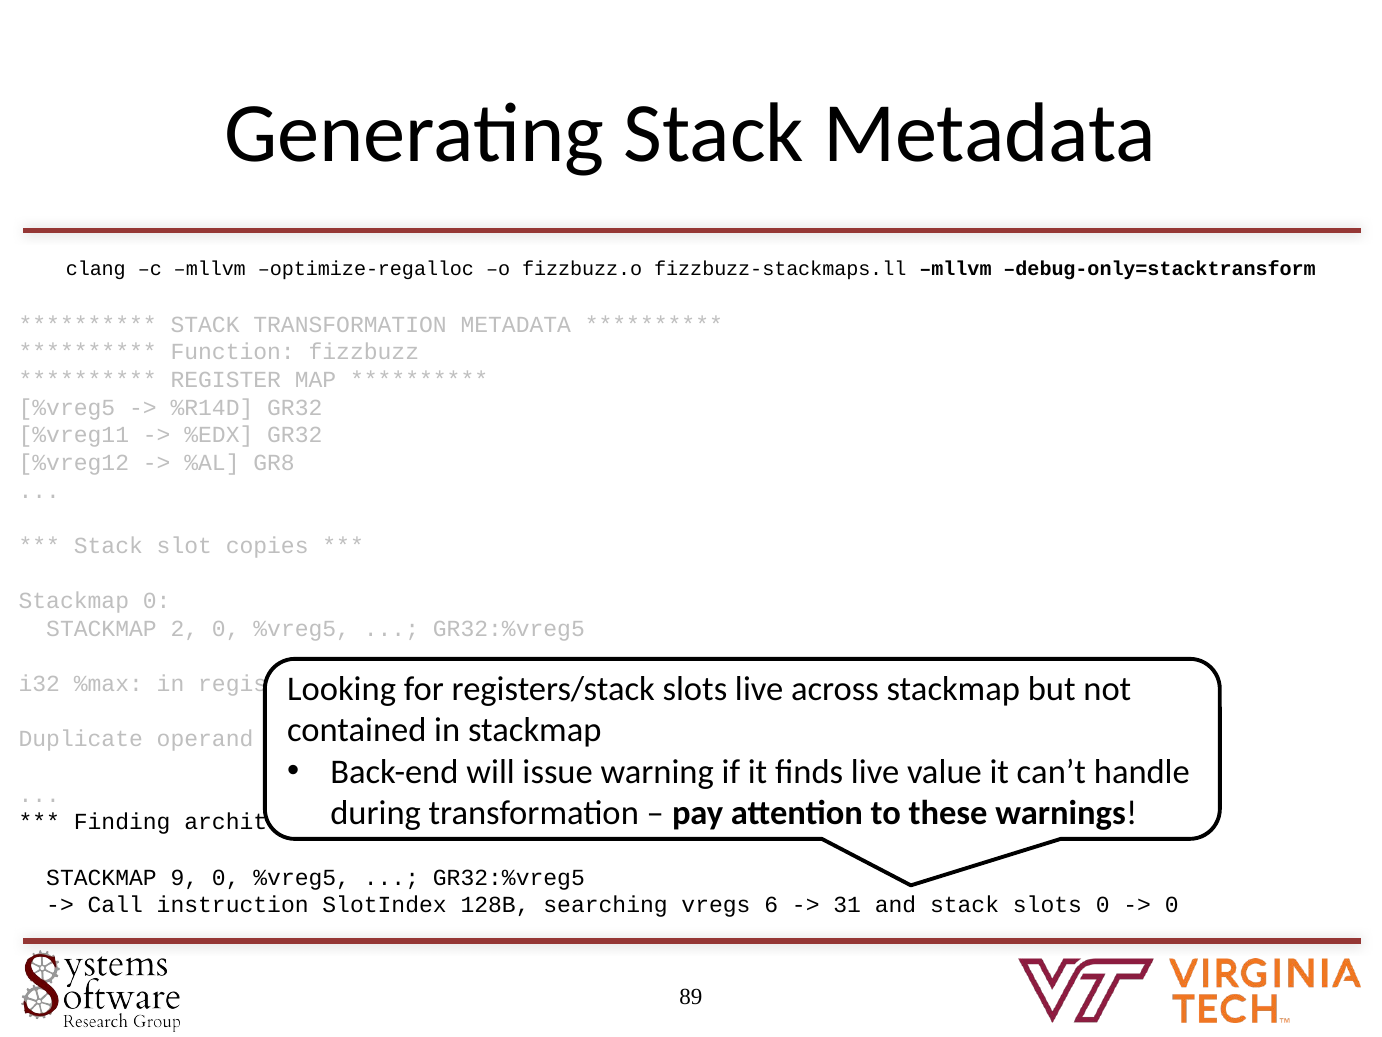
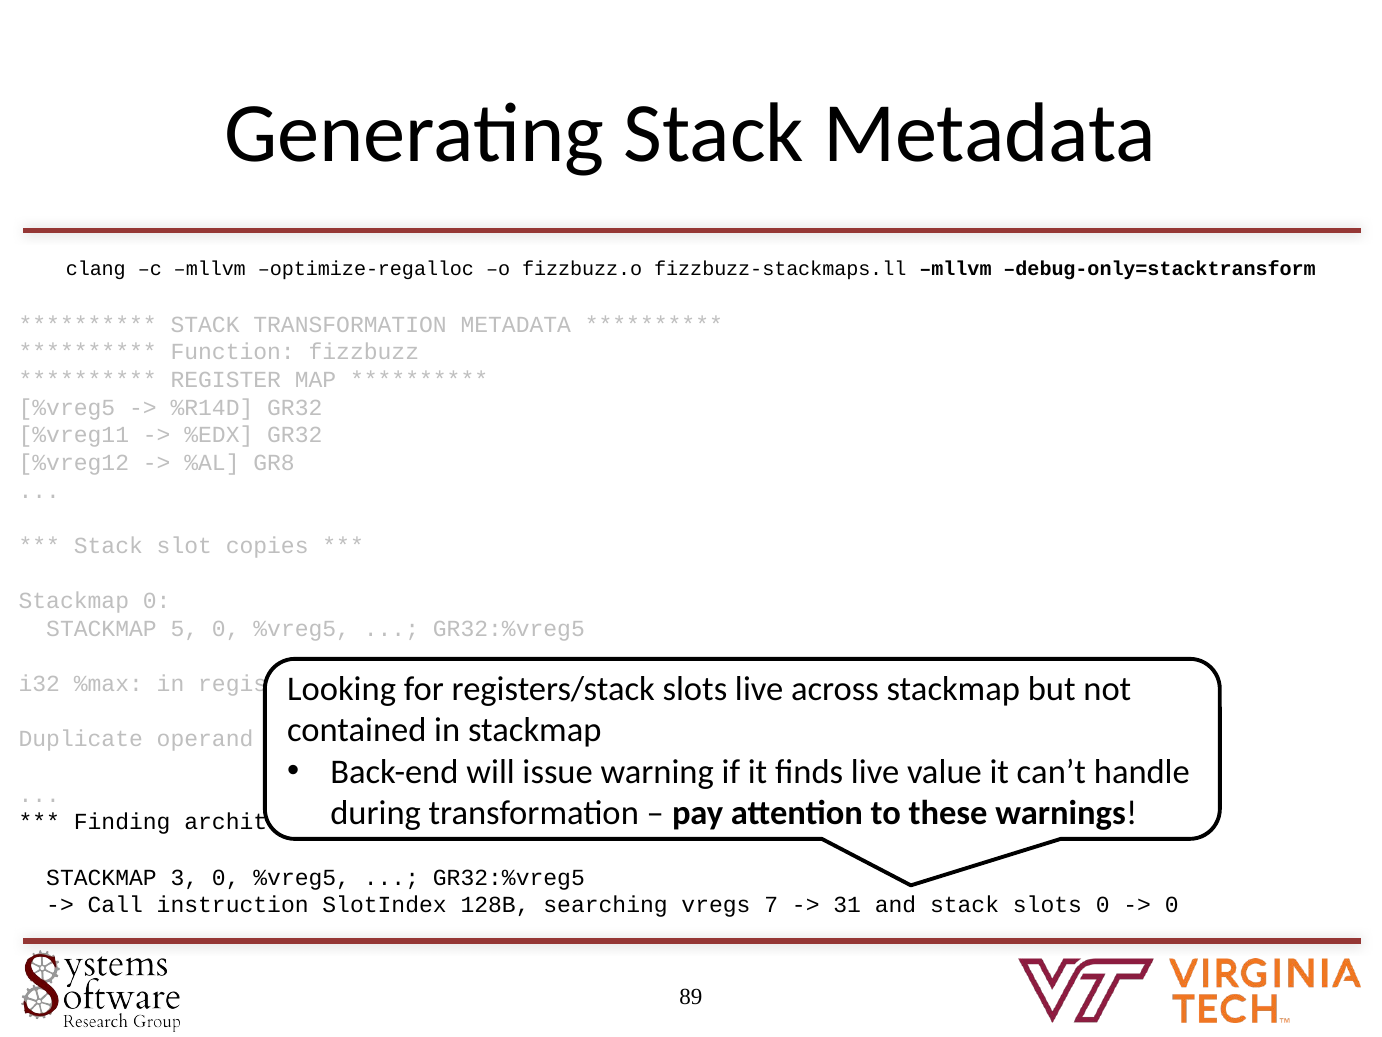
STACKMAP 2: 2 -> 5 (184, 628)
9: 9 -> 3 (184, 877)
6: 6 -> 7 (771, 905)
